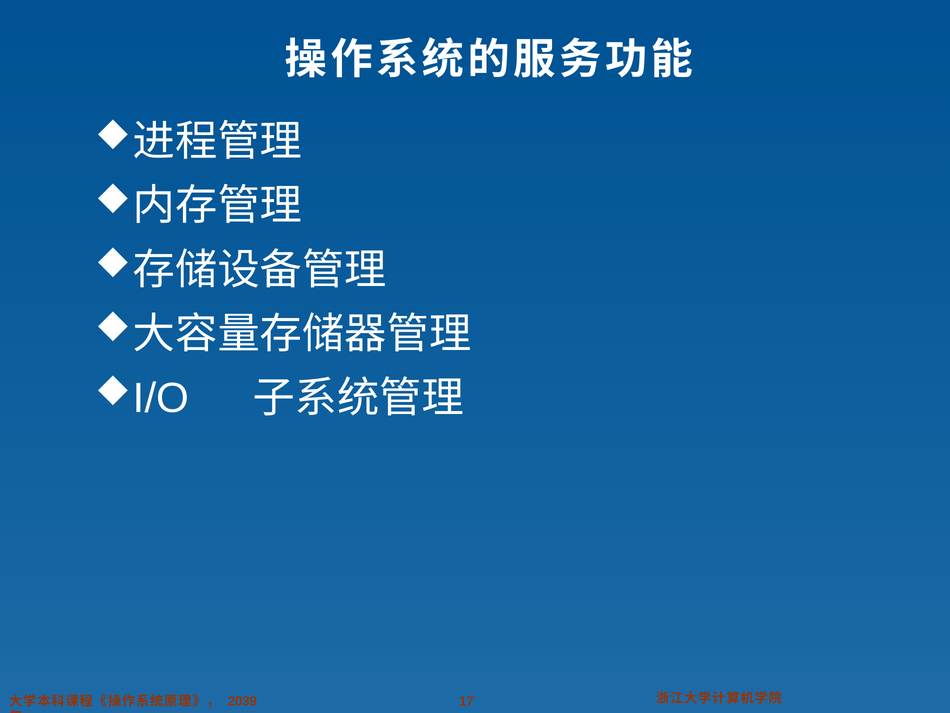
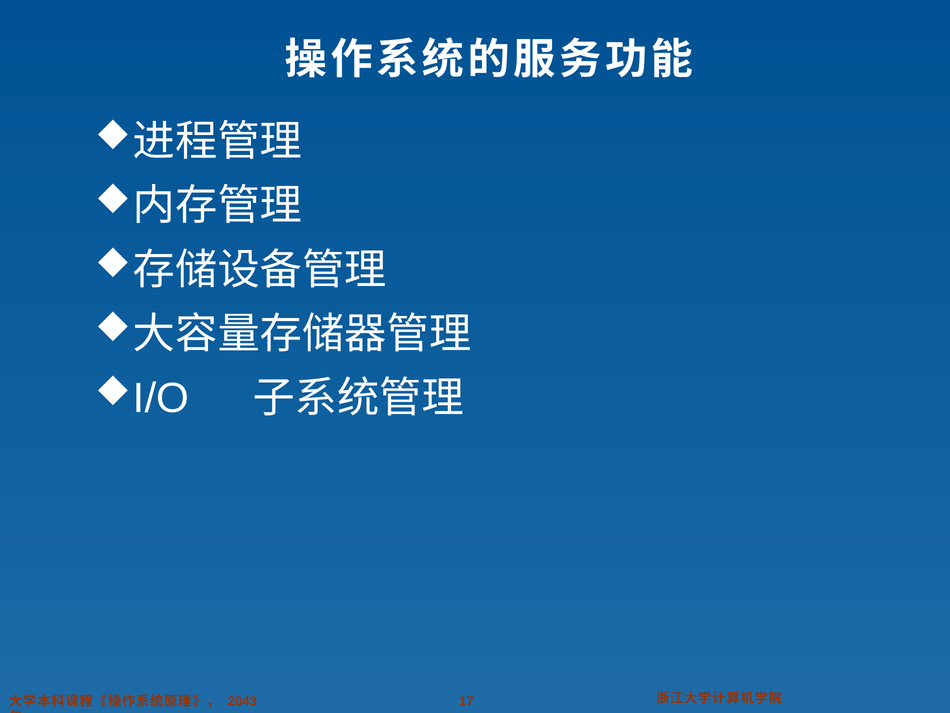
2039: 2039 -> 2043 (242, 701)
